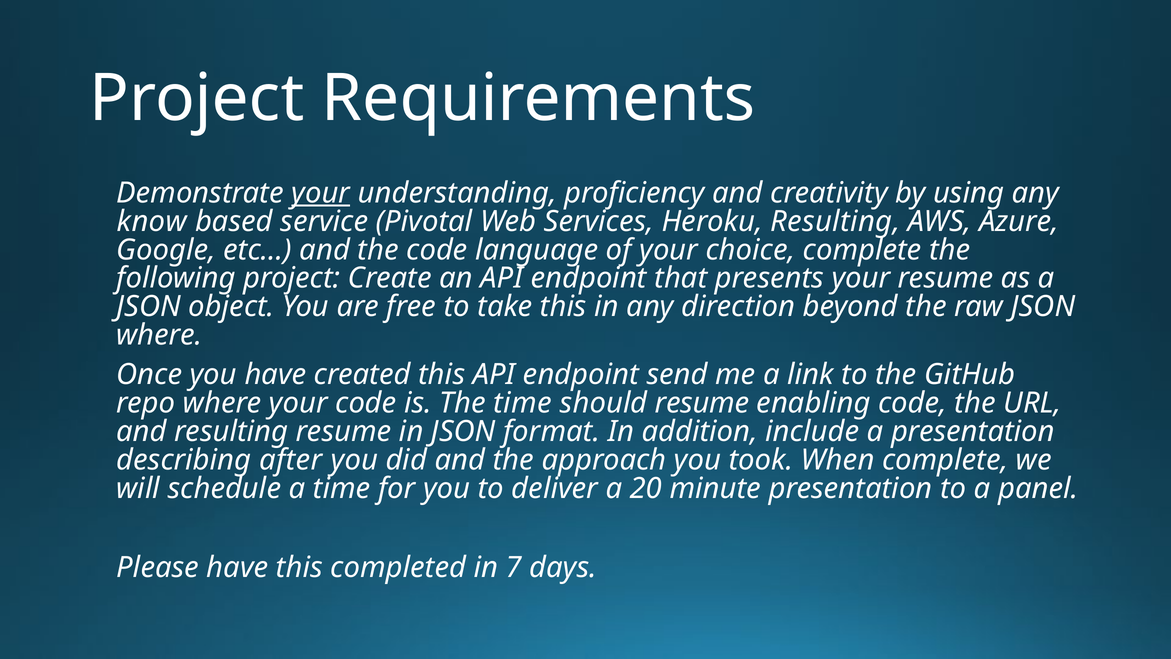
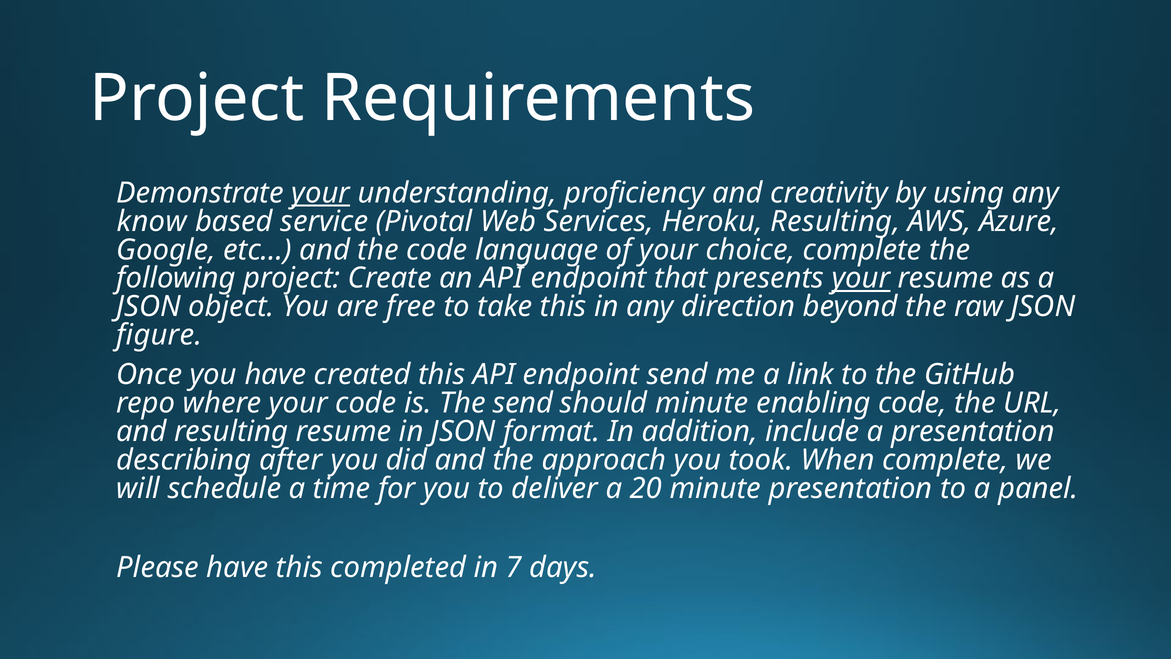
your underline: none -> present (861, 278)
where: where -> figure (159, 335)
The time: time -> send (523, 403)
should resume: resume -> minute (702, 403)
